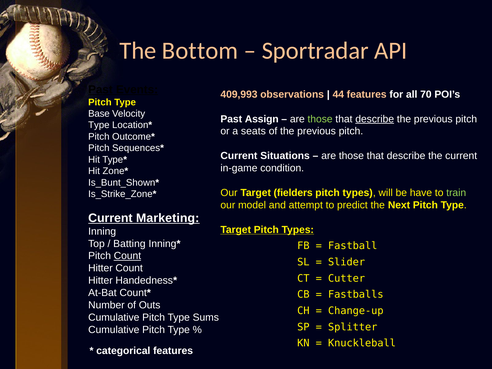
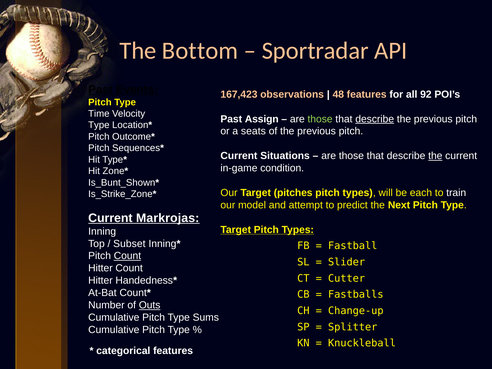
409,993: 409,993 -> 167,423 (239, 94)
44: 44 -> 48 (338, 94)
70: 70 -> 92 (426, 94)
Base: Base -> Time (99, 114)
the underline: none -> present (435, 156)
fielders: fielders -> pitches (293, 193)
have: have -> each (421, 193)
train colour: light green -> white (456, 193)
Marketing: Marketing -> Markrojas (168, 218)
Batting: Batting -> Subset (129, 244)
Outs underline: none -> present (150, 305)
